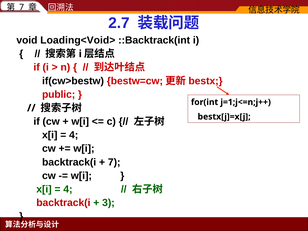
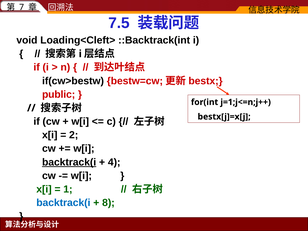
2.7: 2.7 -> 7.5 (119, 23)
Loading<Void>: Loading<Void> -> Loading<Cleft> (78, 40)
4: 4 -> 2 (74, 135)
backtrack(i underline: none -> present (69, 162)
7: 7 -> 4 (114, 162)
4: 4 -> 1 (68, 189)
backtrack(i colour: red -> blue (63, 203)
3: 3 -> 8 (108, 203)
